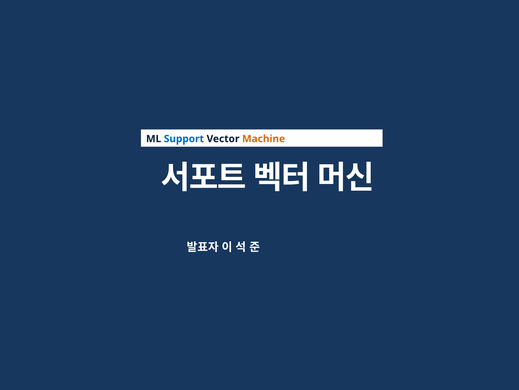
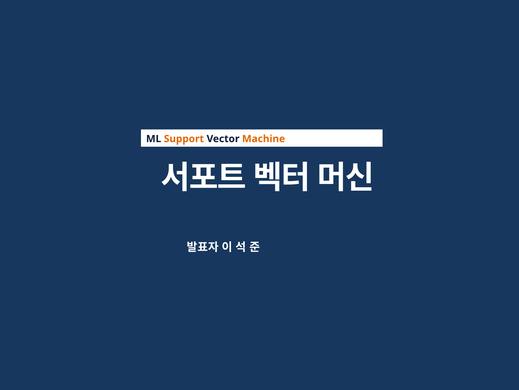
Support colour: blue -> orange (184, 139)
